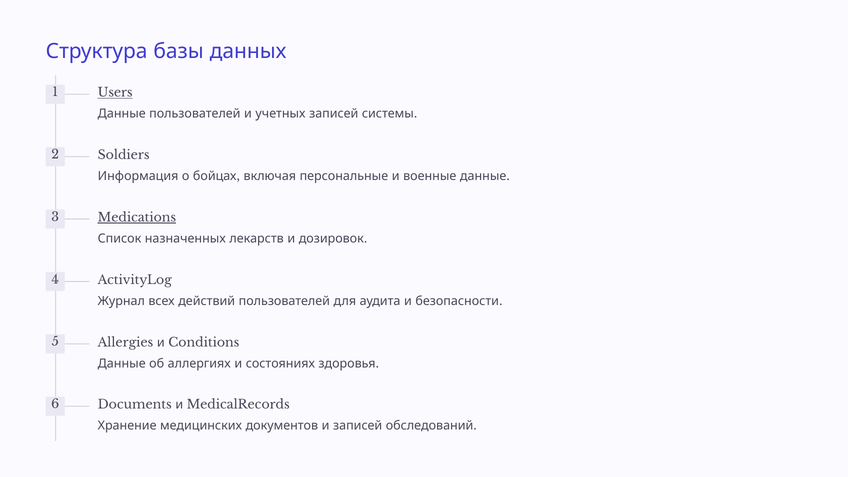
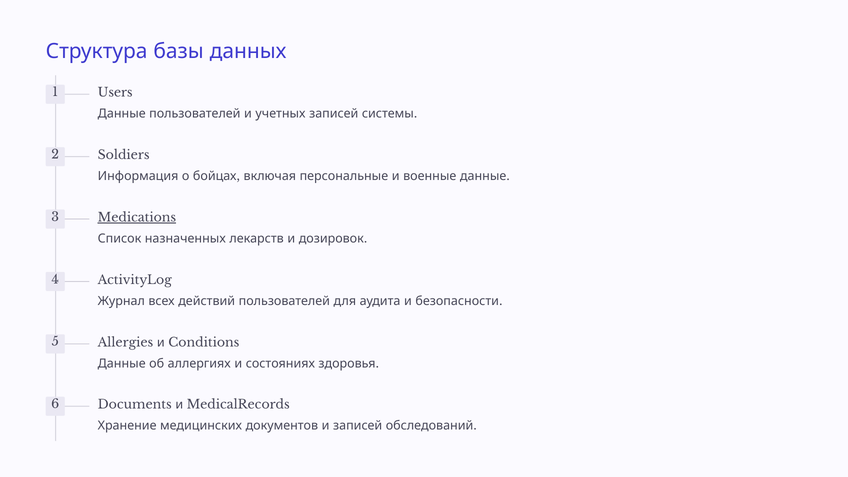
Users underline: present -> none (115, 93)
